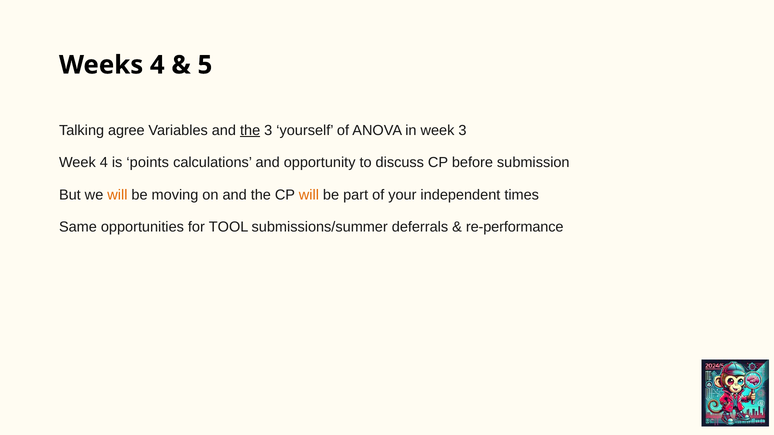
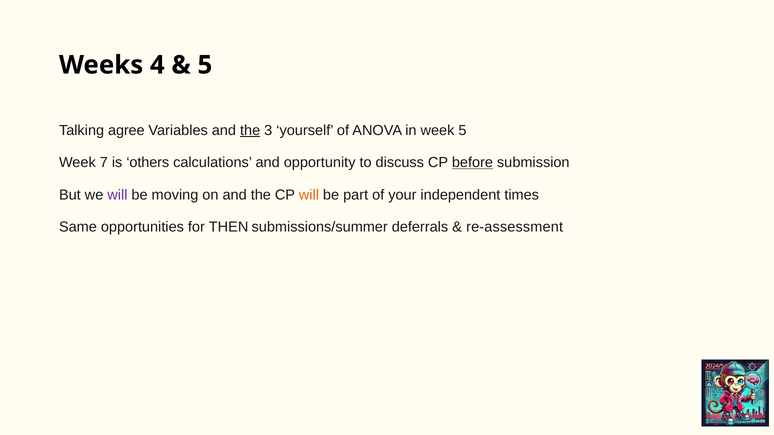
week 3: 3 -> 5 (462, 130)
Week 4: 4 -> 7 (104, 163)
points: points -> others (148, 163)
before underline: none -> present (472, 163)
will colour: orange -> purple (117, 195)
TOOL: TOOL -> THEN (229, 227)
re-performance: re-performance -> re-assessment (515, 227)
